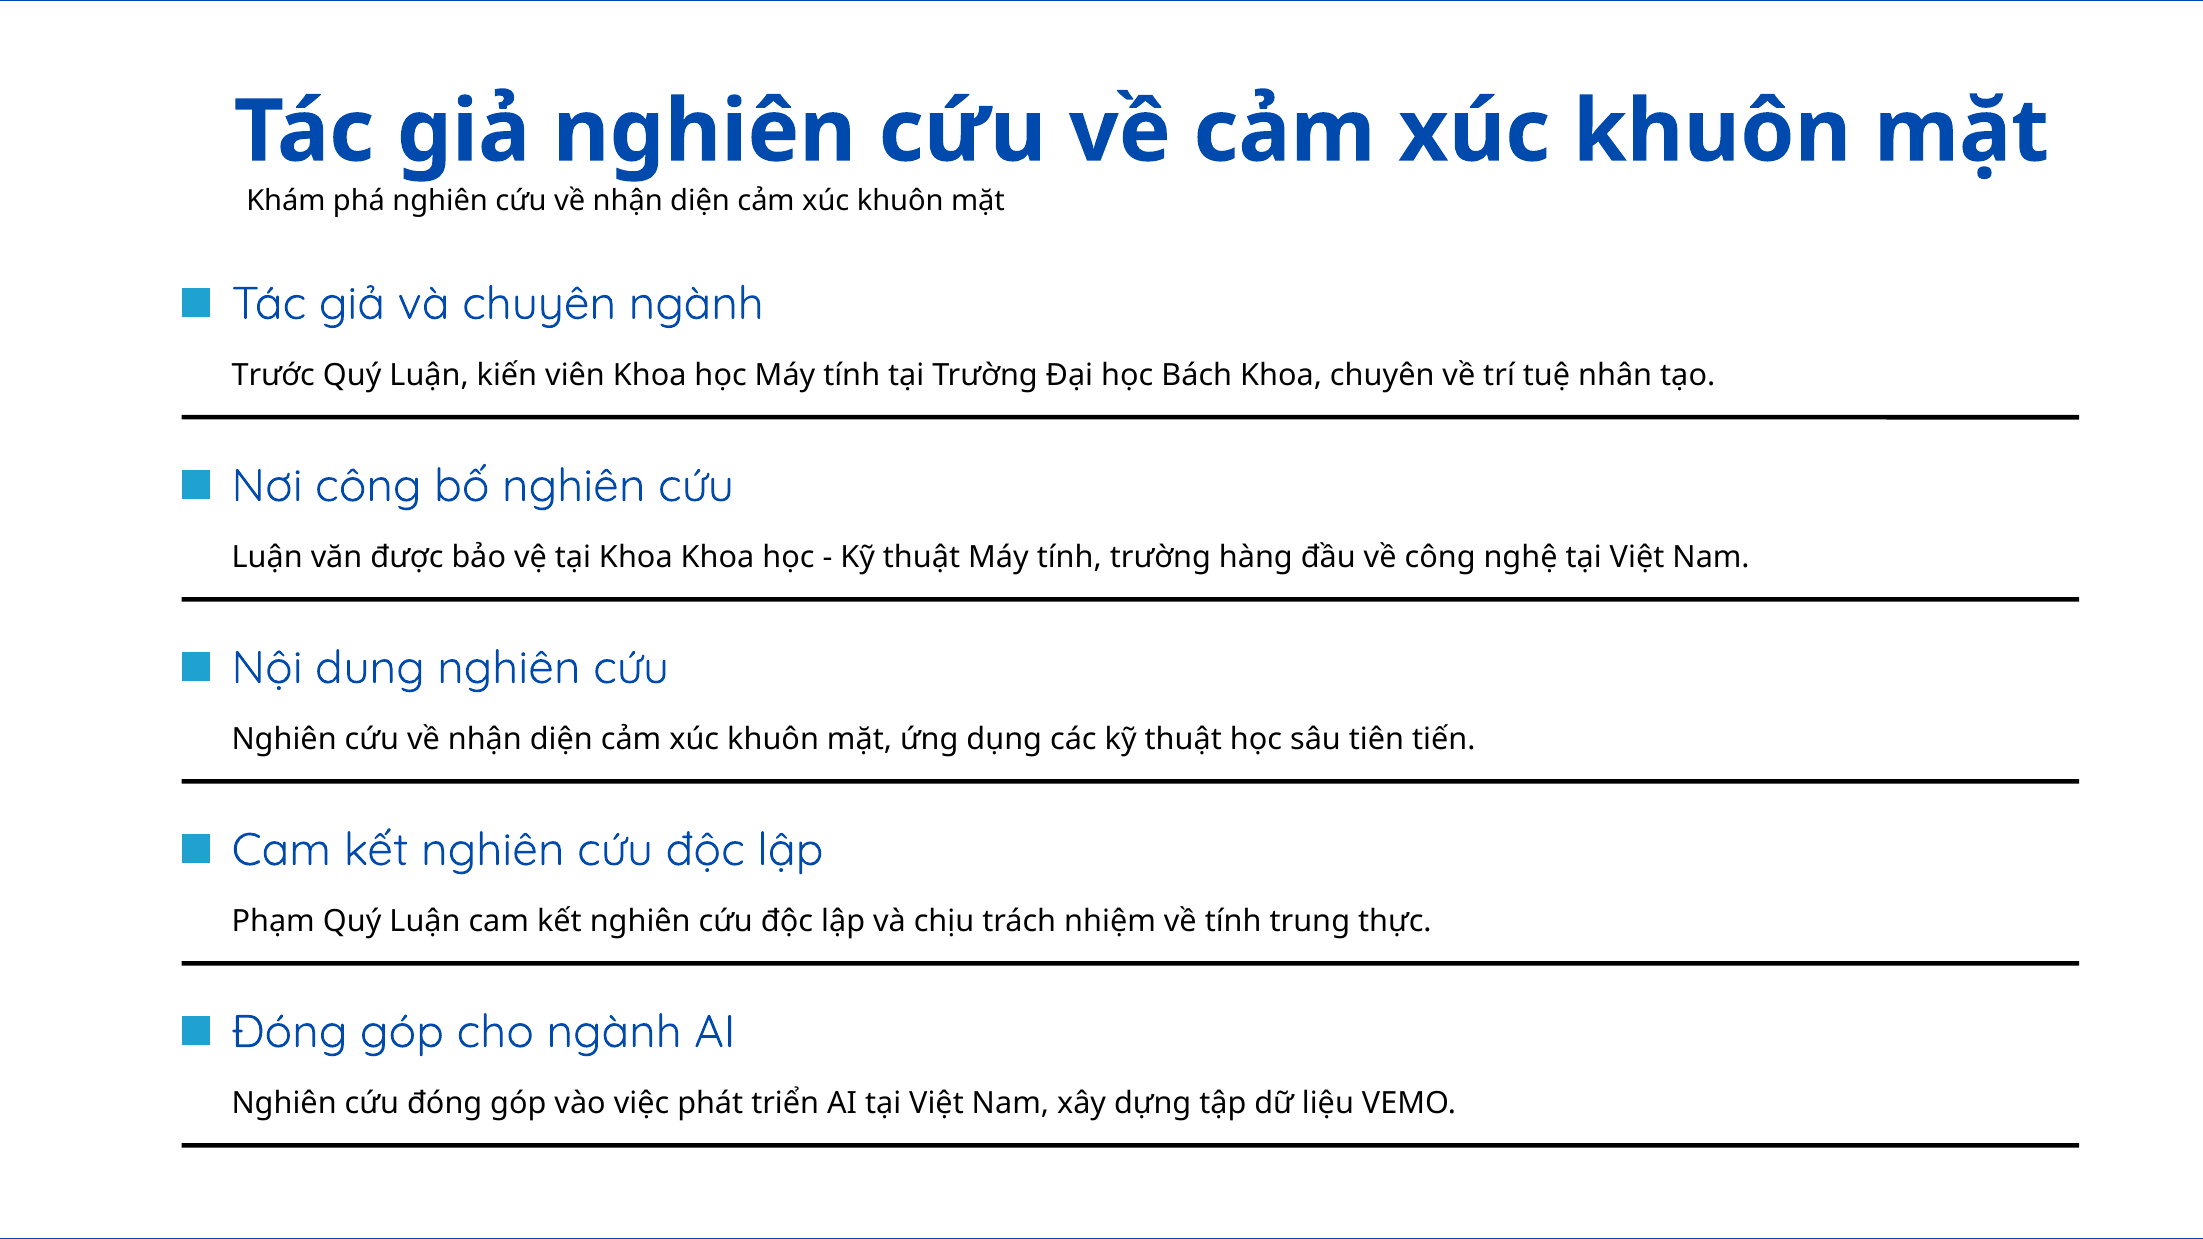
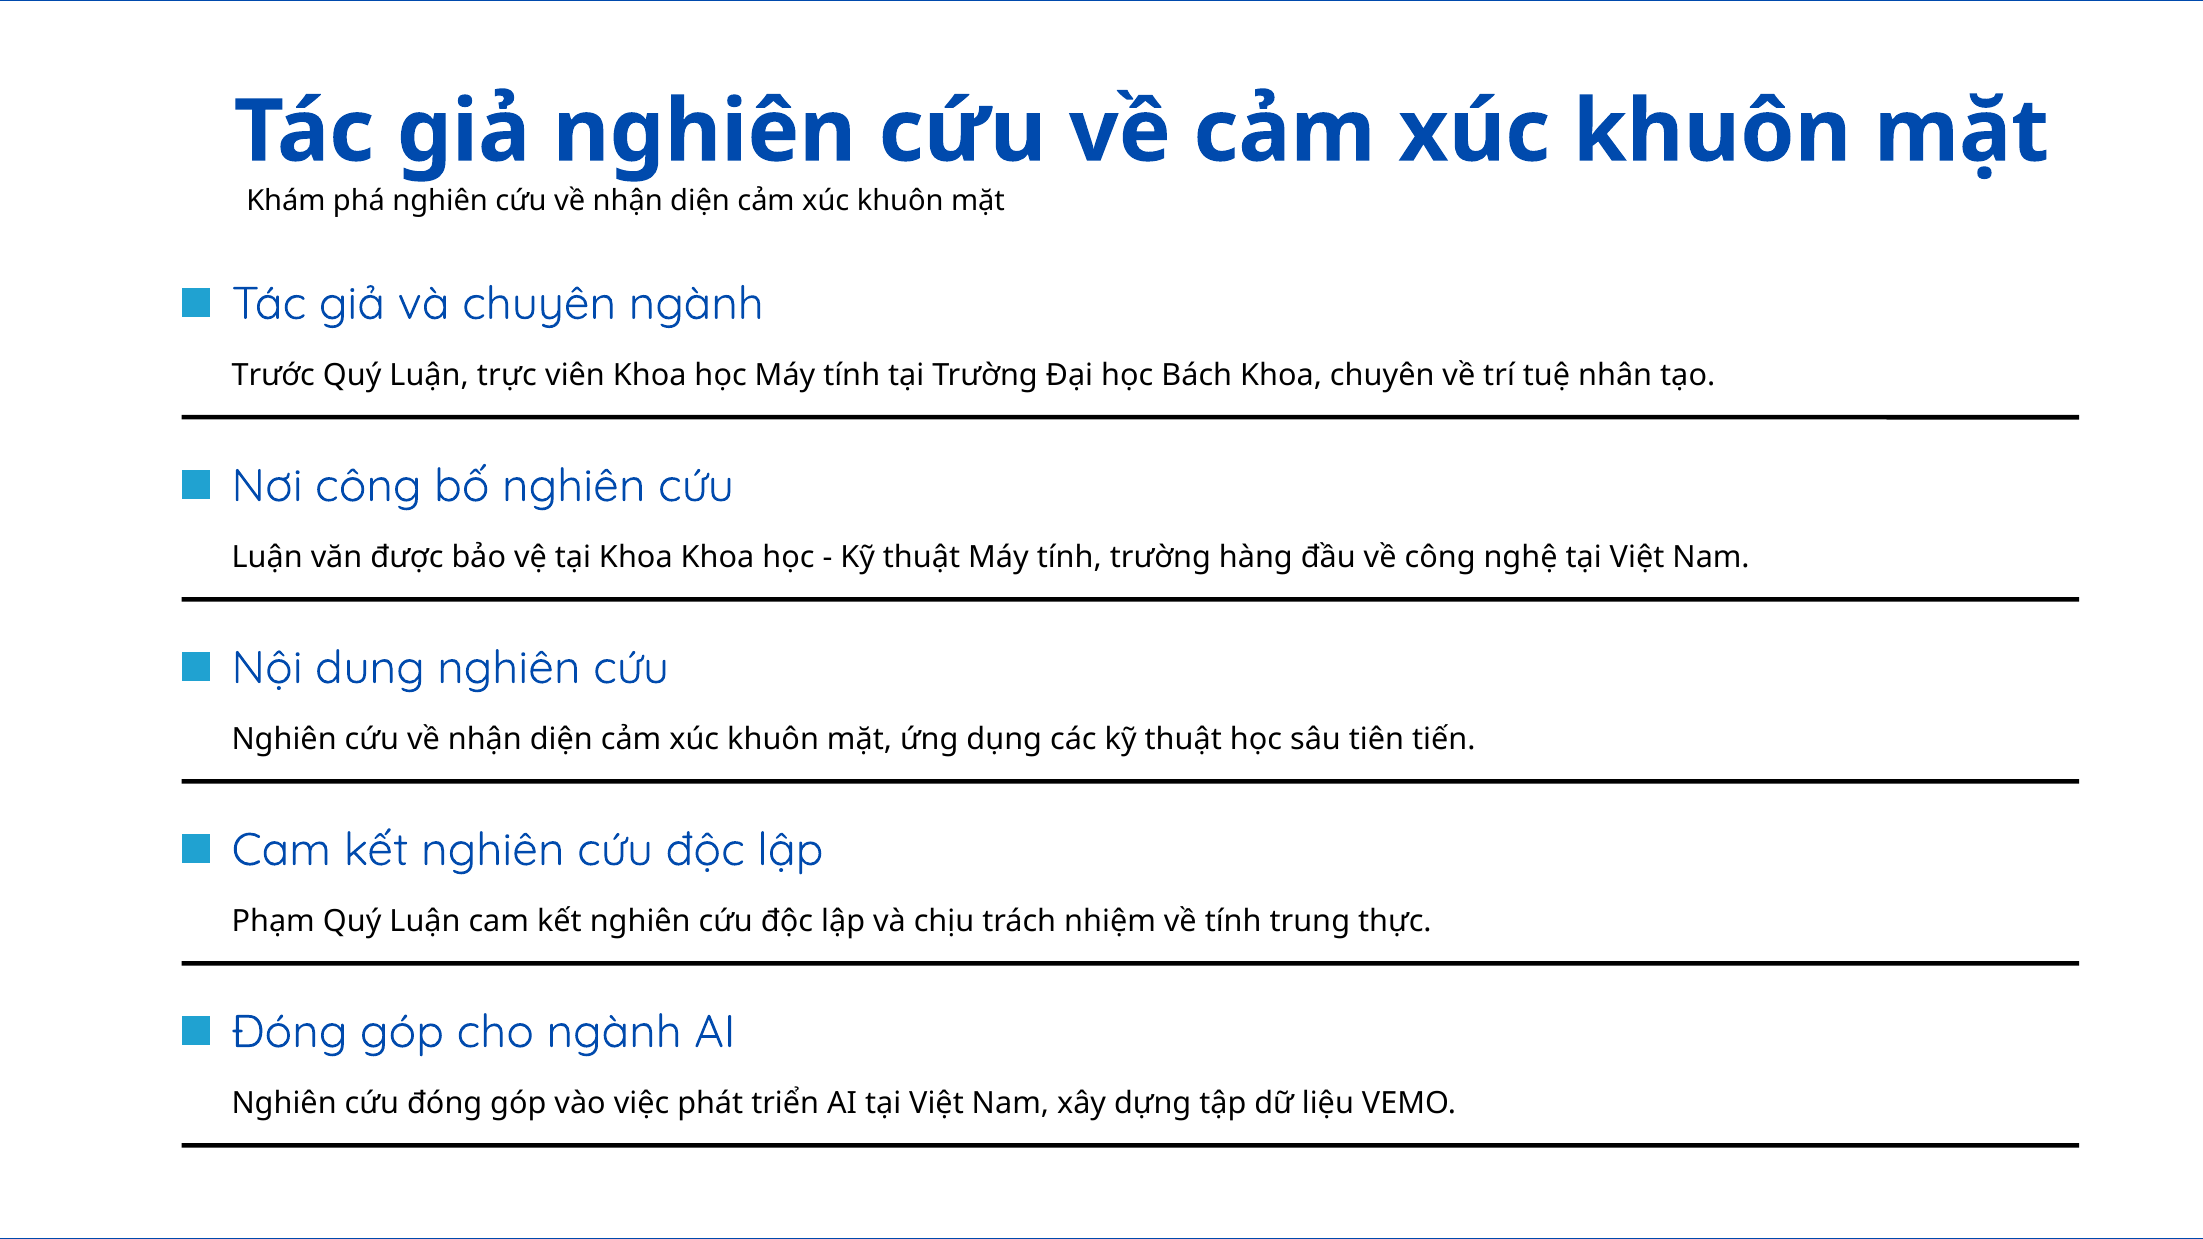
kiến: kiến -> trực (507, 375)
